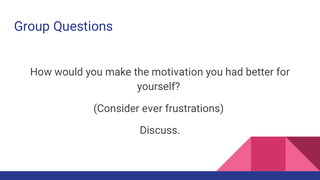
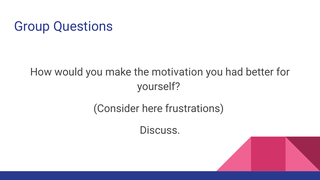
ever: ever -> here (152, 109)
